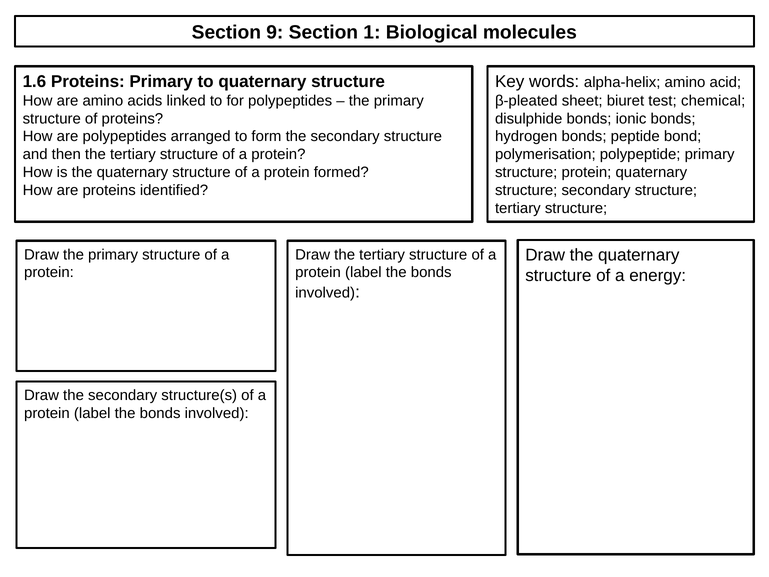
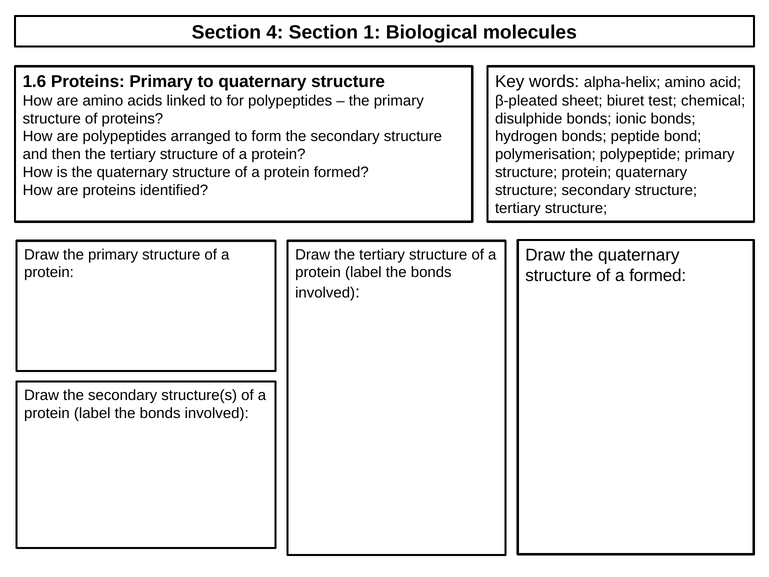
9: 9 -> 4 (275, 32)
a energy: energy -> formed (658, 276)
